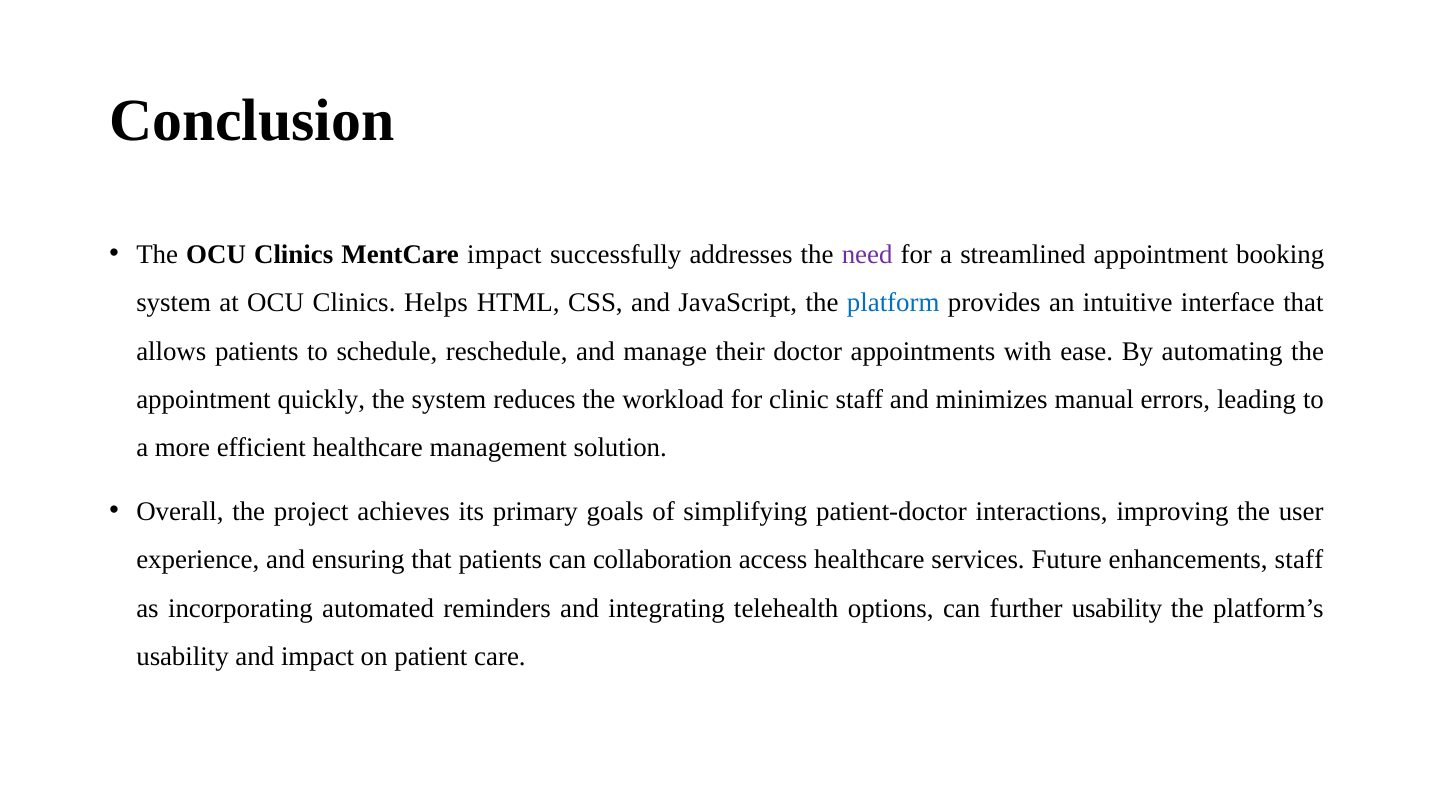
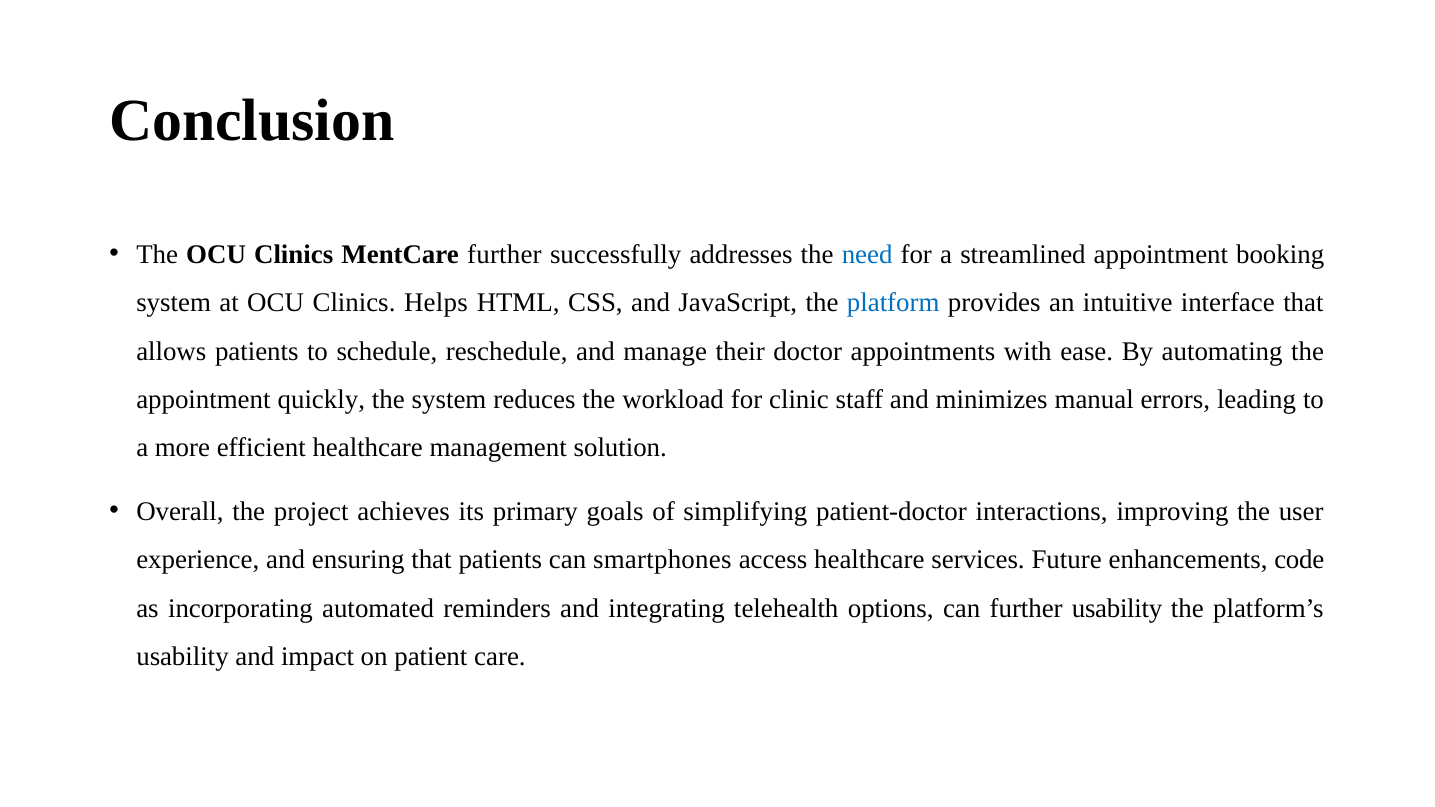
MentCare impact: impact -> further (504, 254)
need colour: purple -> blue (867, 254)
collaboration: collaboration -> smartphones (662, 560)
enhancements staff: staff -> code (1299, 560)
